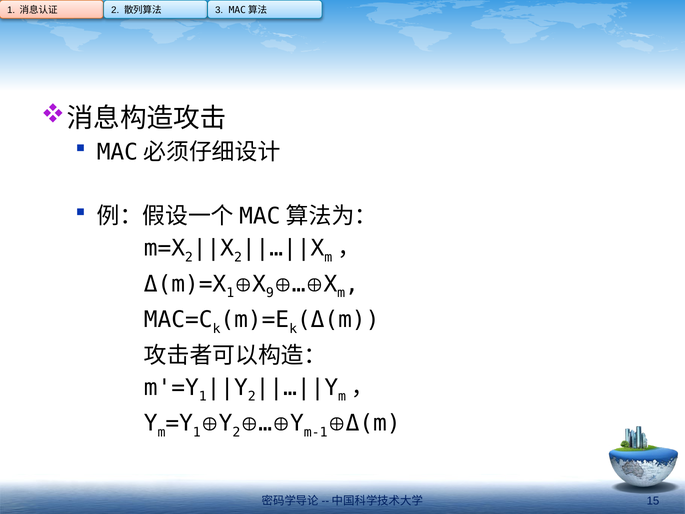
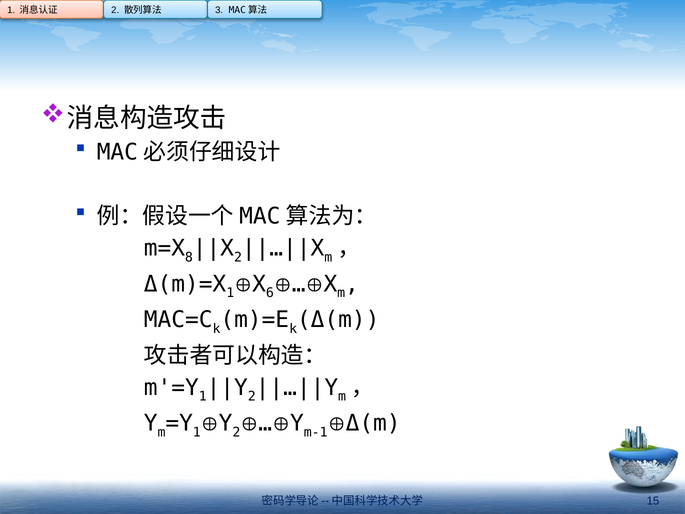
2: 2 -> 8 (189, 257)
9: 9 -> 6 (270, 293)
